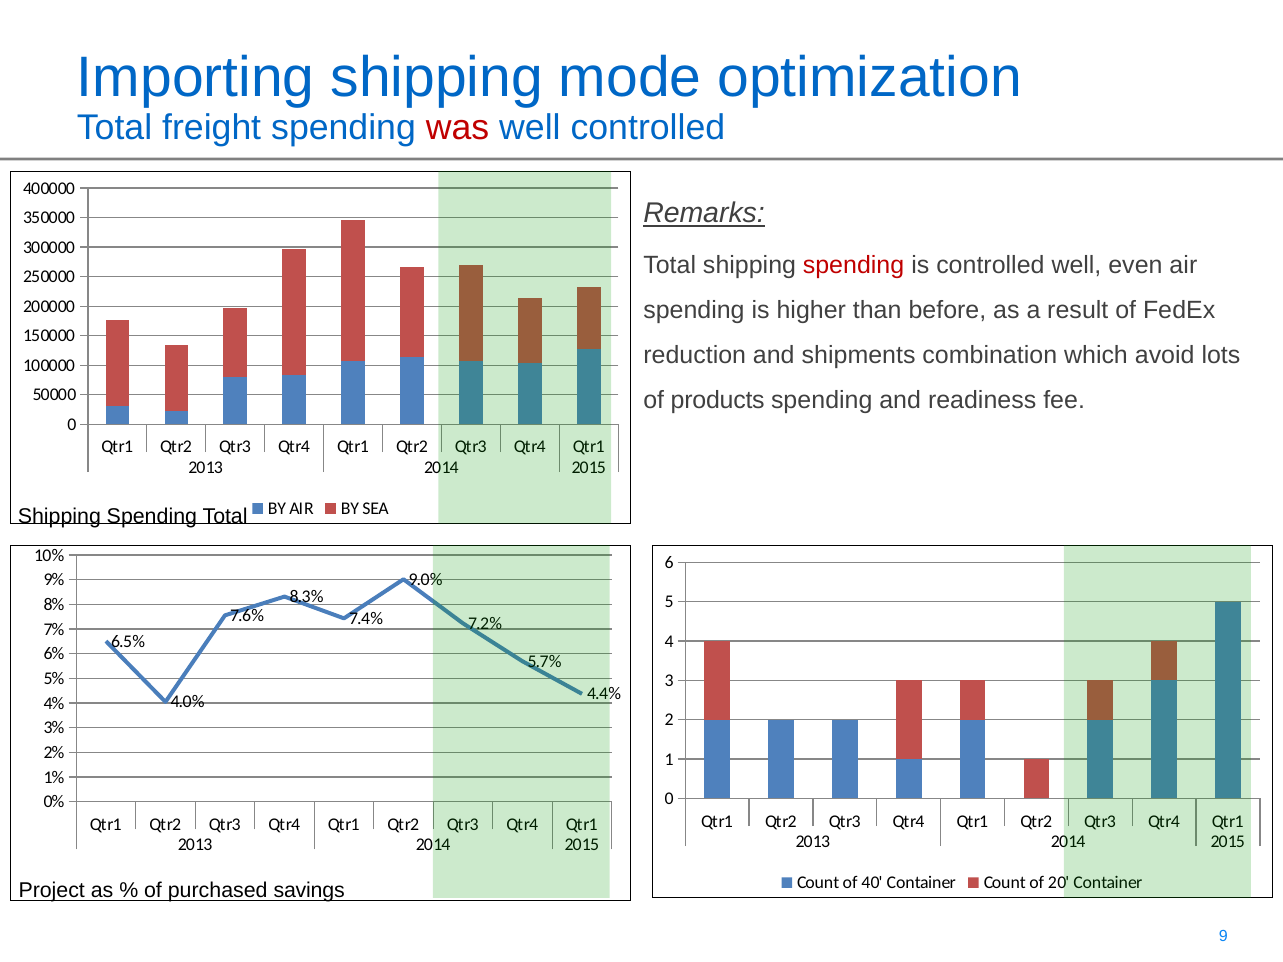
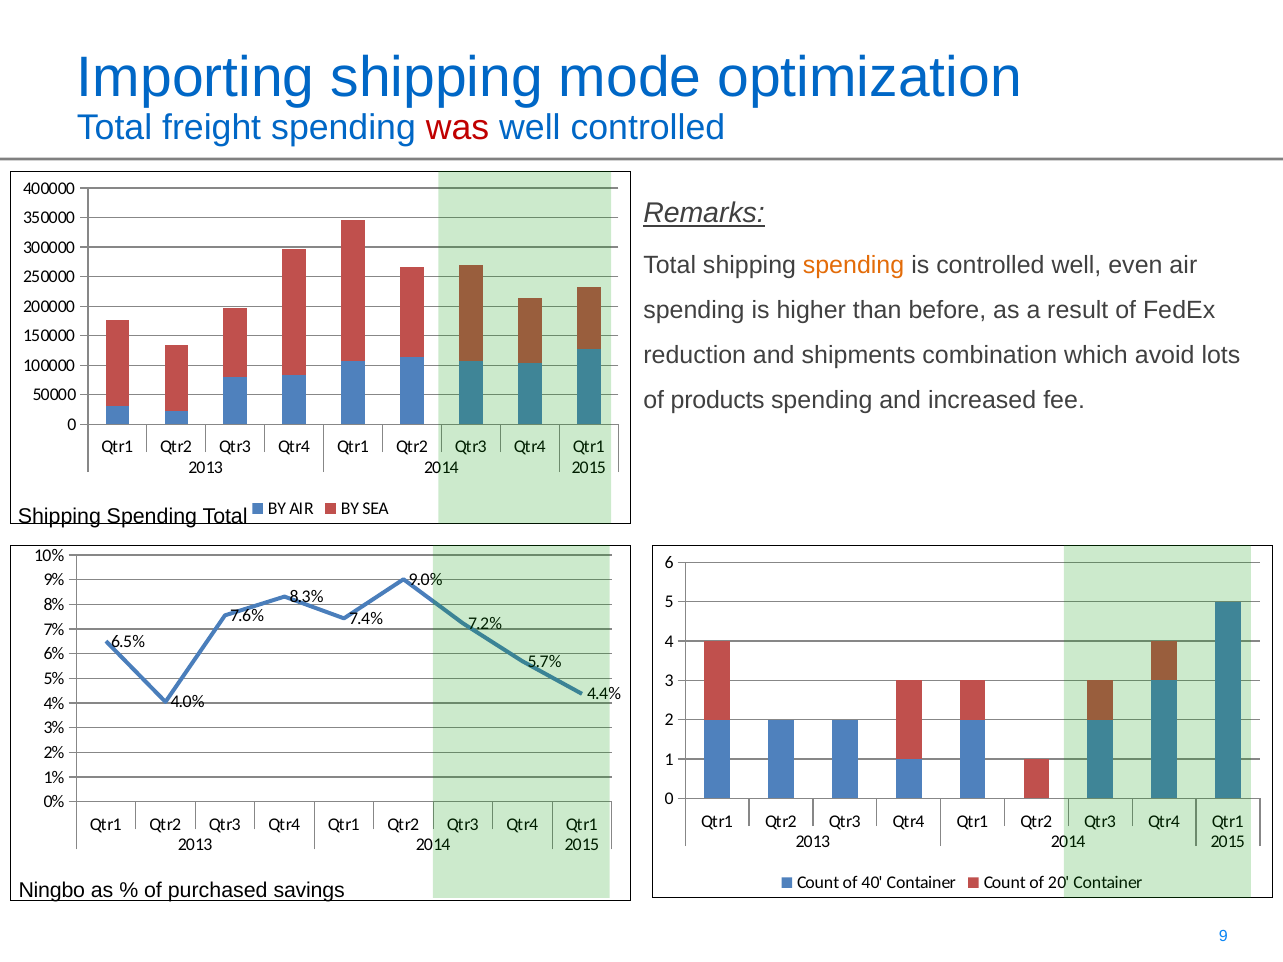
spending colour: red -> orange (854, 265)
readiness: readiness -> increased (982, 400)
Project: Project -> Ningbo (52, 890)
